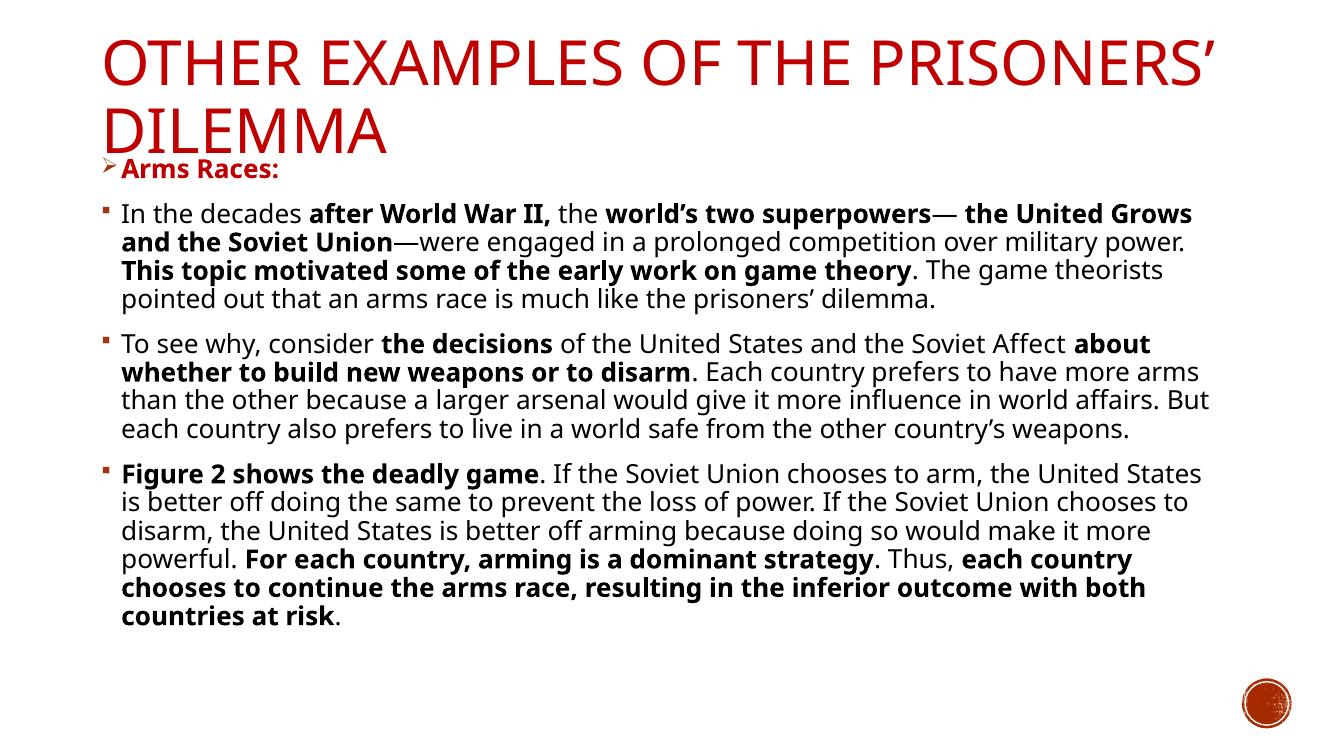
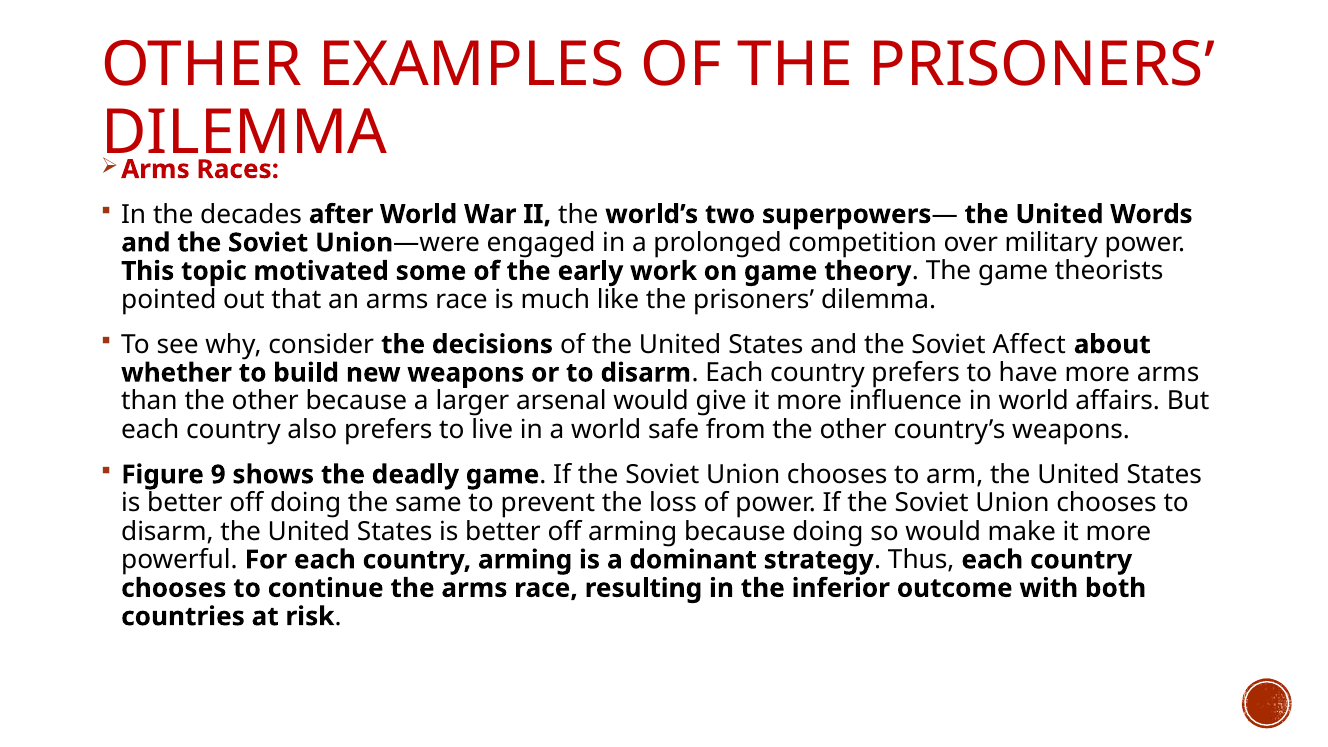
Grows: Grows -> Words (1151, 214)
2: 2 -> 9 (218, 475)
